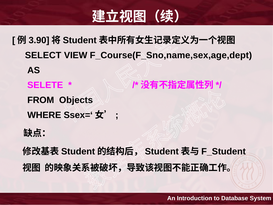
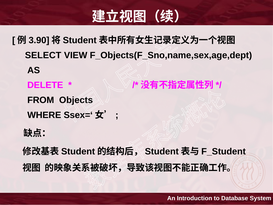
F_Course(F_Sno,name,sex,age,dept: F_Course(F_Sno,name,sex,age,dept -> F_Objects(F_Sno,name,sex,age,dept (171, 55)
SELETE: SELETE -> DELETE (45, 85)
